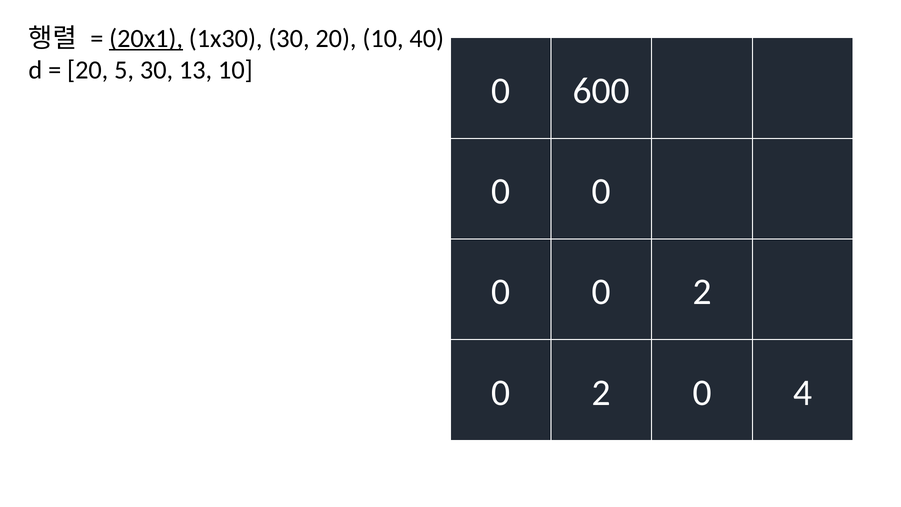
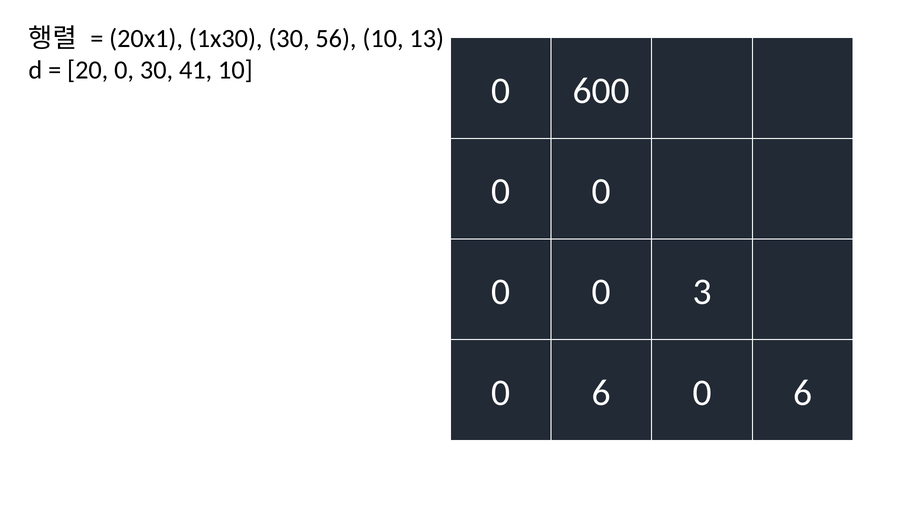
20x1 underline: present -> none (146, 38)
30 20: 20 -> 56 (336, 38)
40: 40 -> 13 (427, 38)
20 5: 5 -> 0 (124, 70)
13: 13 -> 41 (196, 70)
2: 2 -> 3 (702, 292)
2: 2 -> 6 (601, 392)
4: 4 -> 6 (803, 392)
